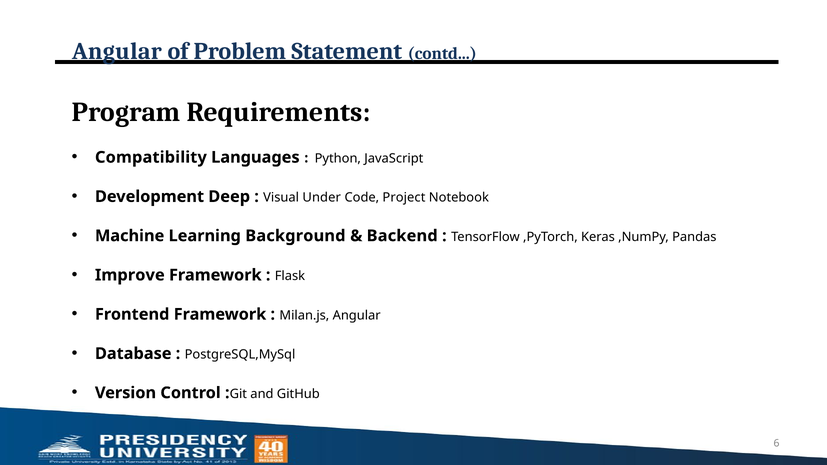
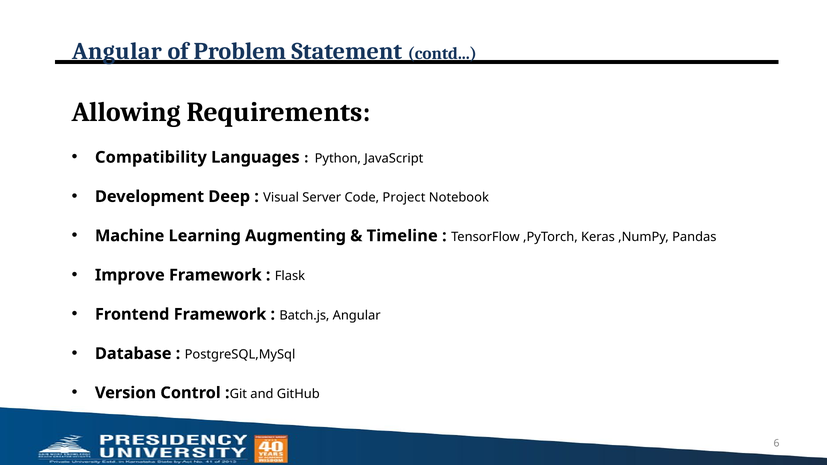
Program: Program -> Allowing (126, 112)
Under: Under -> Server (322, 198)
Background: Background -> Augmenting (296, 236)
Backend: Backend -> Timeline (402, 236)
Milan.js: Milan.js -> Batch.js (304, 316)
